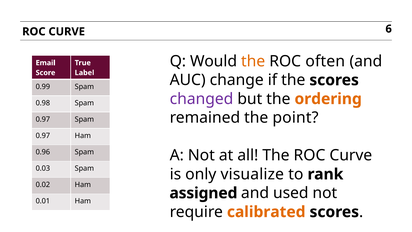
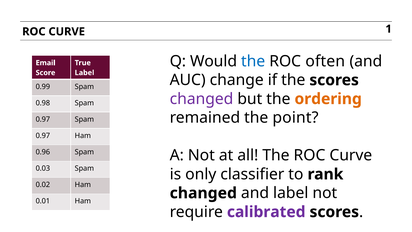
6: 6 -> 1 (389, 29)
the colour: orange -> blue (253, 61)
visualize: visualize -> classifier (252, 174)
assigned: assigned -> changed (203, 193)
and used: used -> label (291, 193)
calibrated colour: orange -> purple (266, 211)
